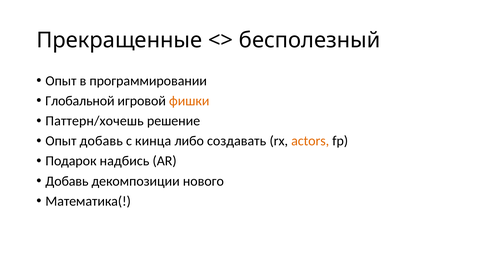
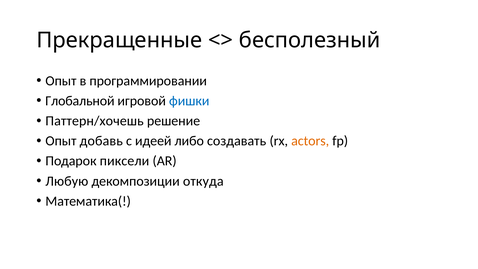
фишки colour: orange -> blue (189, 101)
кинца: кинца -> идеей (153, 141)
надбись: надбись -> пиксели (124, 161)
Добавь: Добавь -> Любую (67, 181)
нового: нового -> откуда (203, 181)
